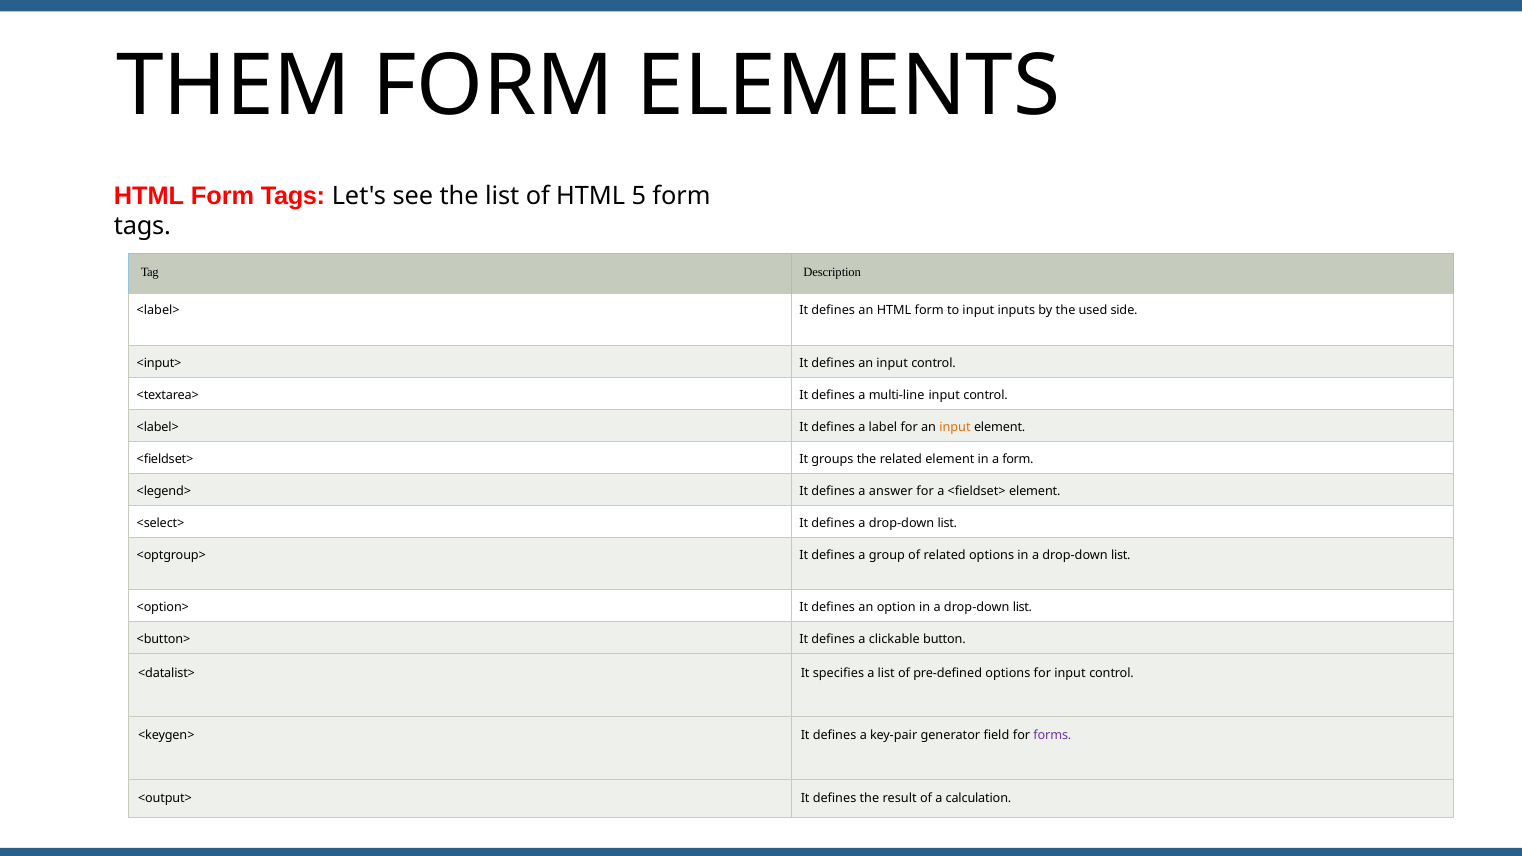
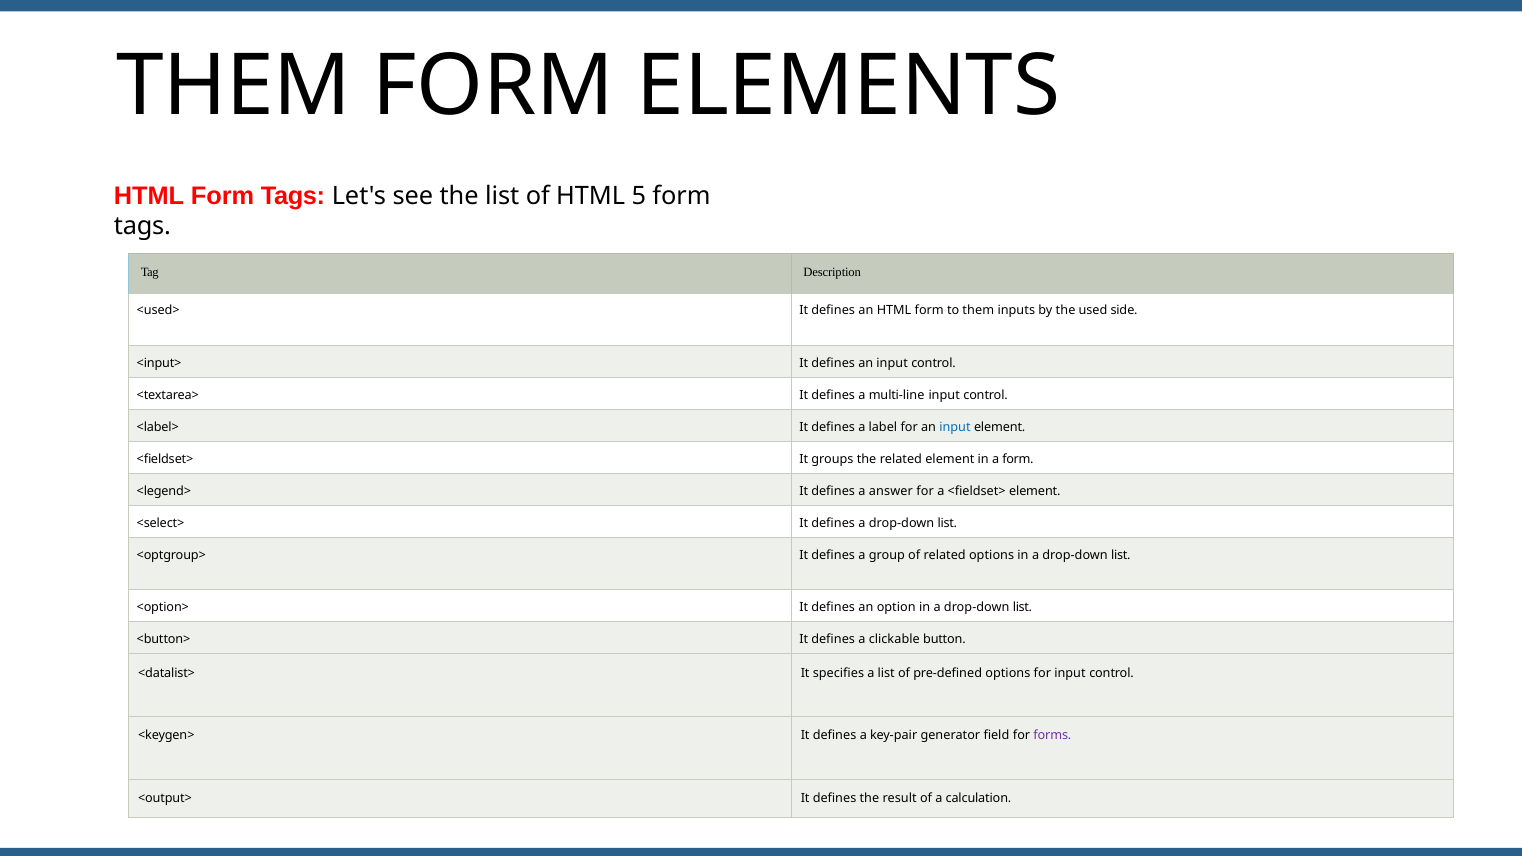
<label>: <label> -> <used> (158, 311)
to input: input -> them (978, 311)
input colour: orange -> blue (955, 427)
